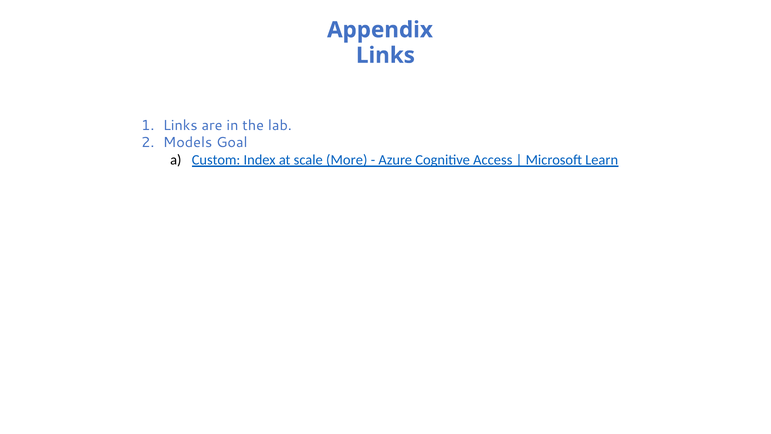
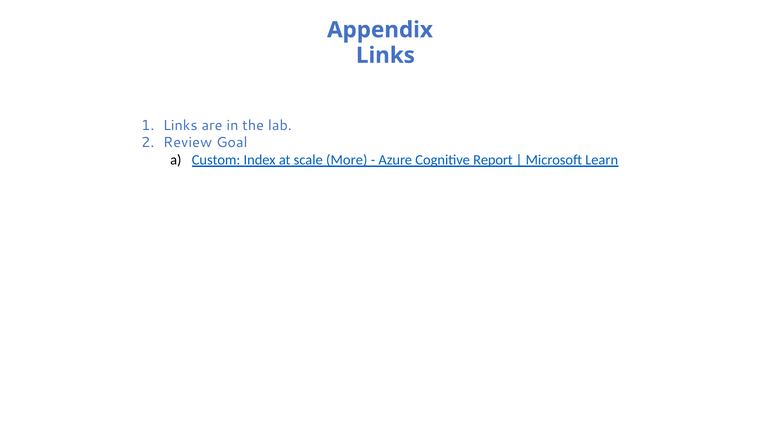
Models: Models -> Review (188, 143)
Access: Access -> Report (493, 160)
